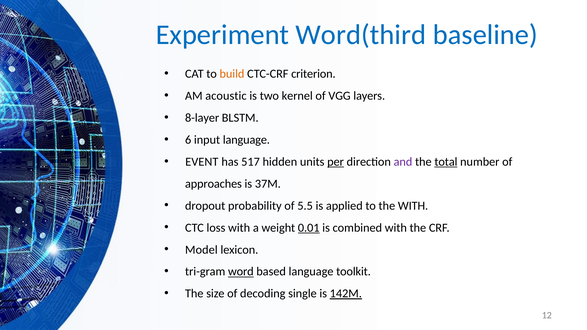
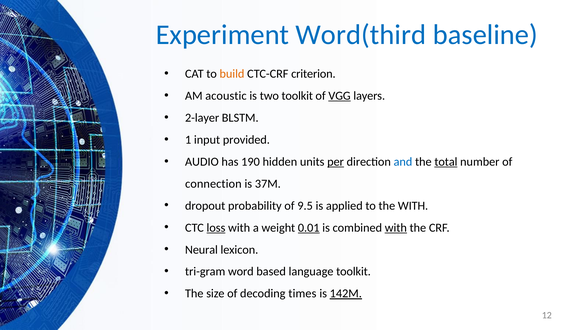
two kernel: kernel -> toolkit (297, 96)
VGG underline: none -> present (339, 96)
8-layer: 8-layer -> 2-layer (202, 118)
6: 6 -> 1 (188, 140)
input language: language -> provided (246, 140)
EVENT: EVENT -> AUDIO (202, 162)
517: 517 -> 190 (251, 162)
and colour: purple -> blue (403, 162)
approaches: approaches -> connection (213, 184)
5.5: 5.5 -> 9.5 (305, 206)
loss underline: none -> present (216, 228)
with underline: none -> present (396, 228)
Model: Model -> Neural (201, 250)
word underline: present -> none (241, 272)
single: single -> times (302, 294)
